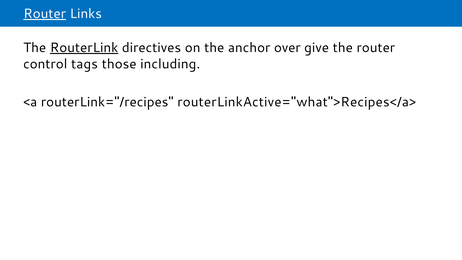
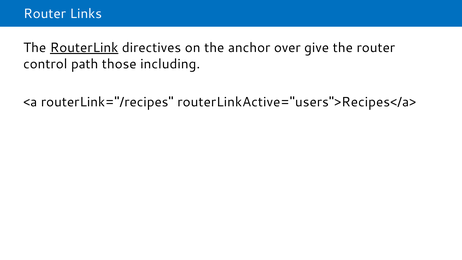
Router underline: present -> none (45, 14)
tags: tags -> path (85, 64)
routerLinkActive="what">Recipes</a>: routerLinkActive="what">Recipes</a> -> routerLinkActive="users">Recipes</a> (297, 102)
